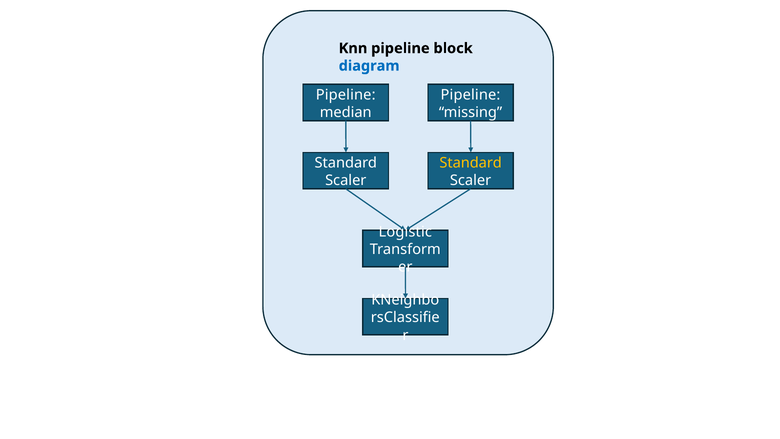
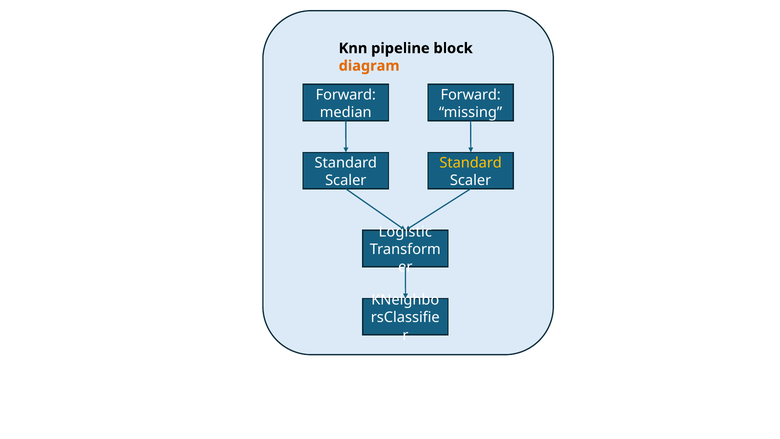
diagram colour: blue -> orange (369, 66)
Pipeline: Pipeline -> Forward (346, 95)
Pipeline: Pipeline -> Forward (471, 95)
